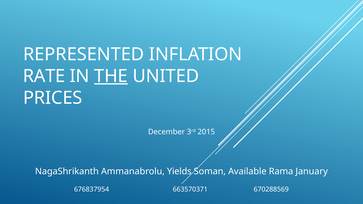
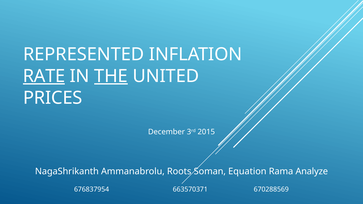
RATE underline: none -> present (44, 76)
Yields: Yields -> Roots (179, 171)
Available: Available -> Equation (247, 171)
January: January -> Analyze (312, 171)
